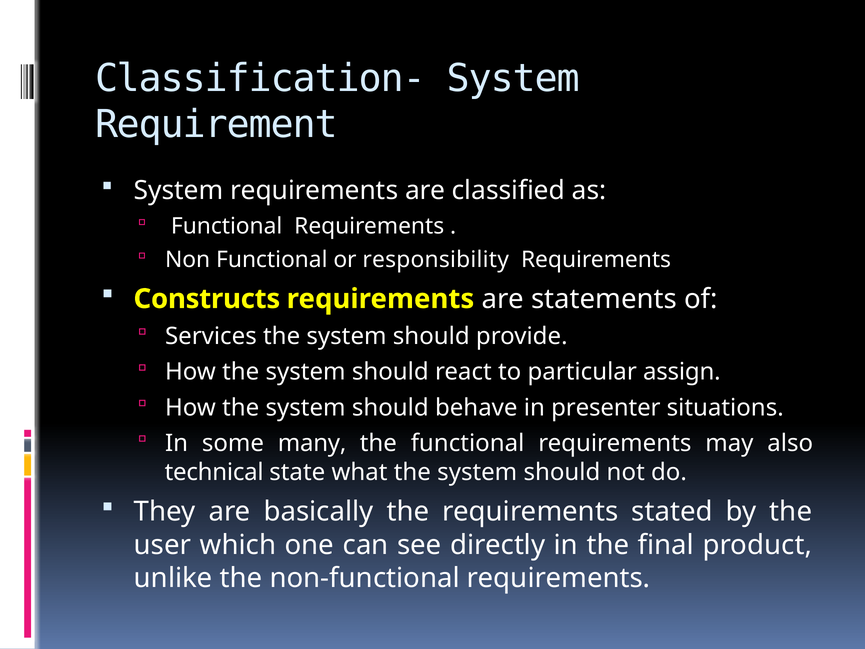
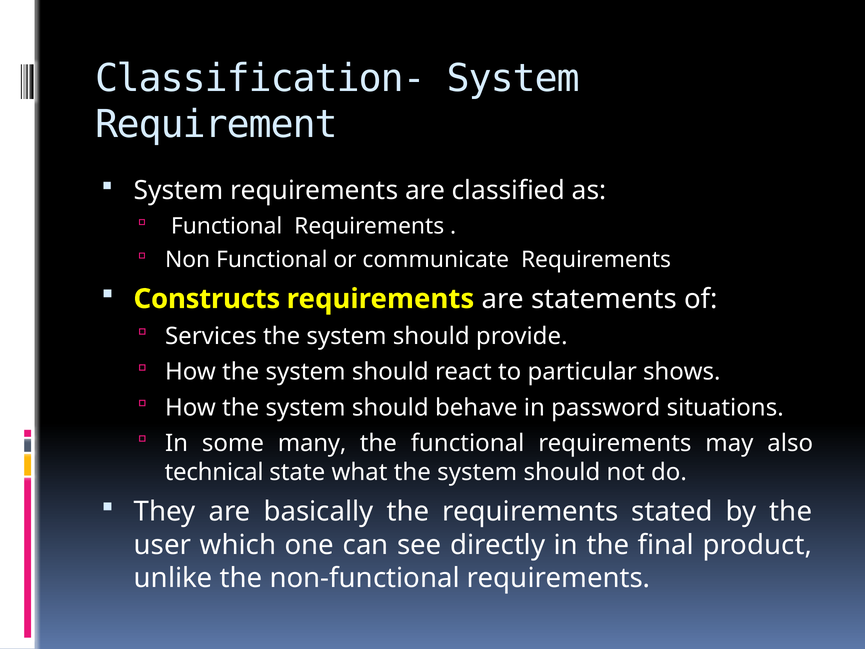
responsibility: responsibility -> communicate (436, 260)
assign: assign -> shows (682, 372)
presenter: presenter -> password (606, 407)
